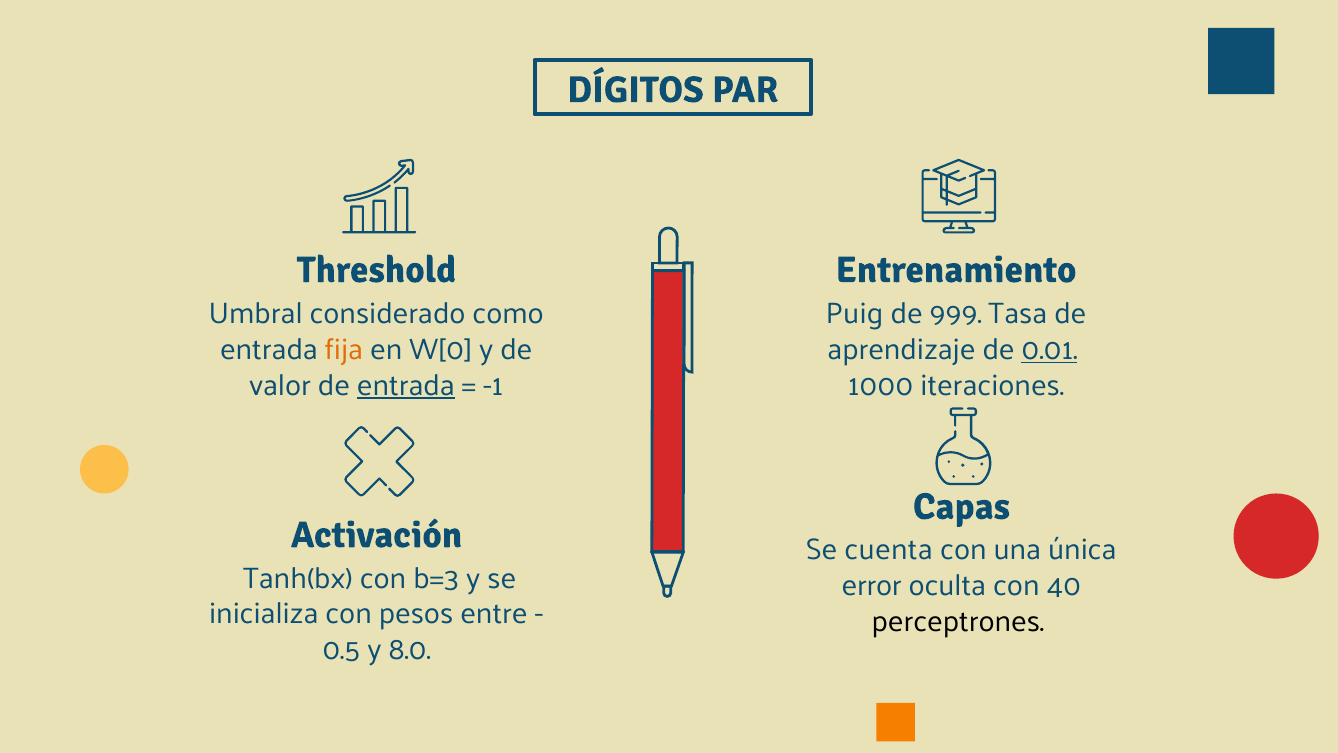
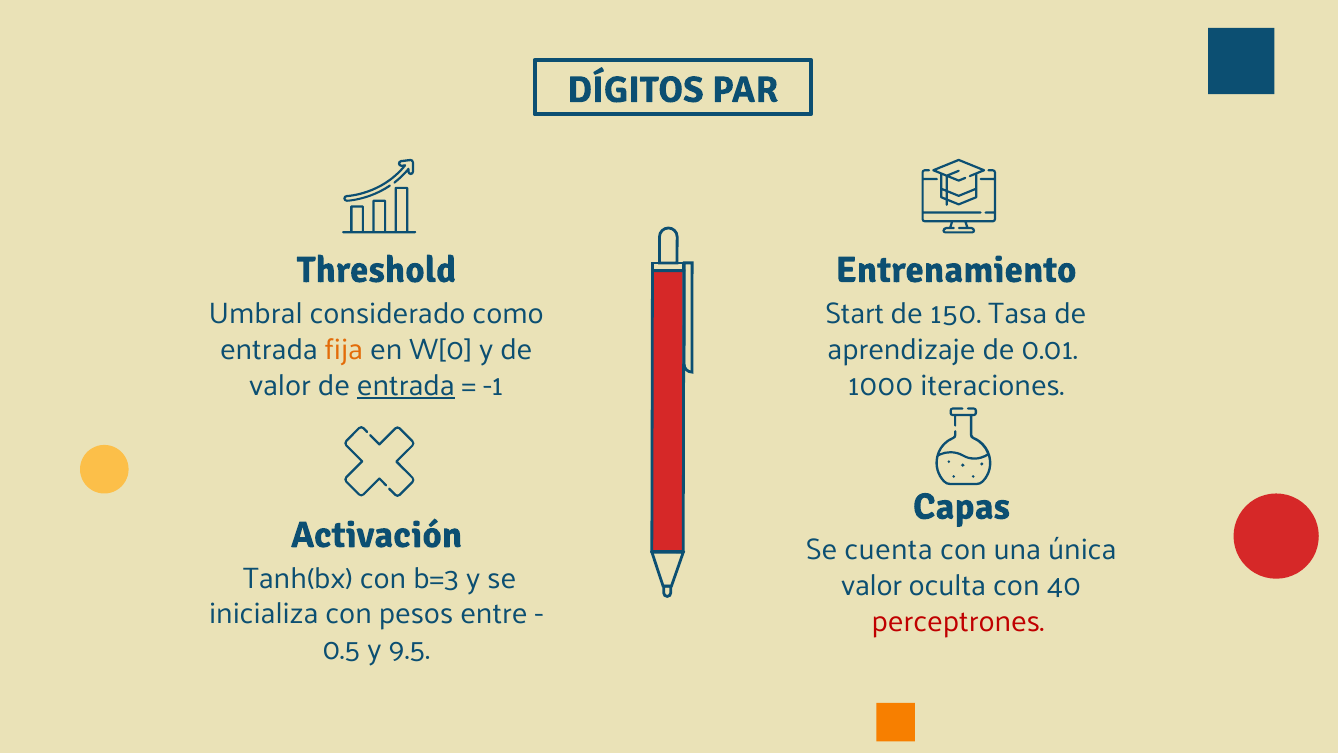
Puig: Puig -> Start (855, 314)
999: 999 -> 150 (955, 314)
0.01 underline: present -> none (1049, 349)
error: error -> valor (872, 585)
perceptrones colour: black -> red (958, 621)
8.0: 8.0 -> 9.5 (409, 649)
